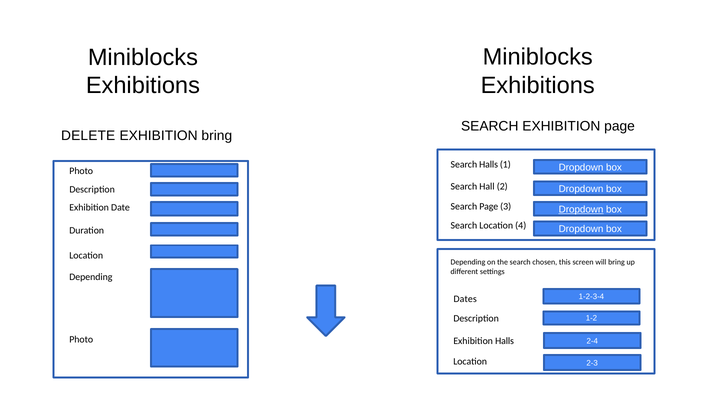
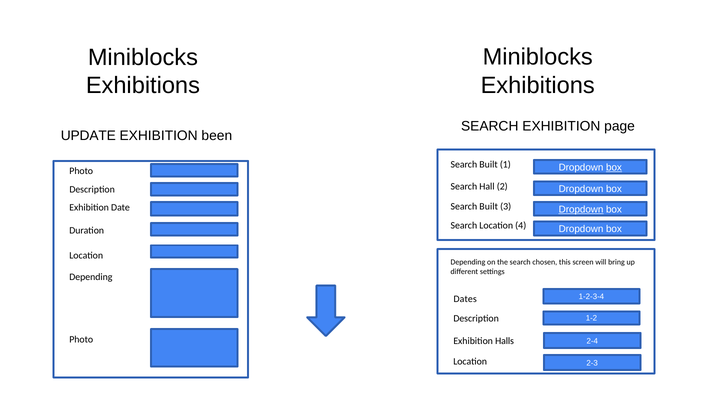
DELETE: DELETE -> UPDATE (88, 136)
EXHIBITION bring: bring -> been (217, 136)
Halls: Halls -> Built (489, 165)
box underline: none -> present (614, 167)
Page: Page -> Built (489, 207)
